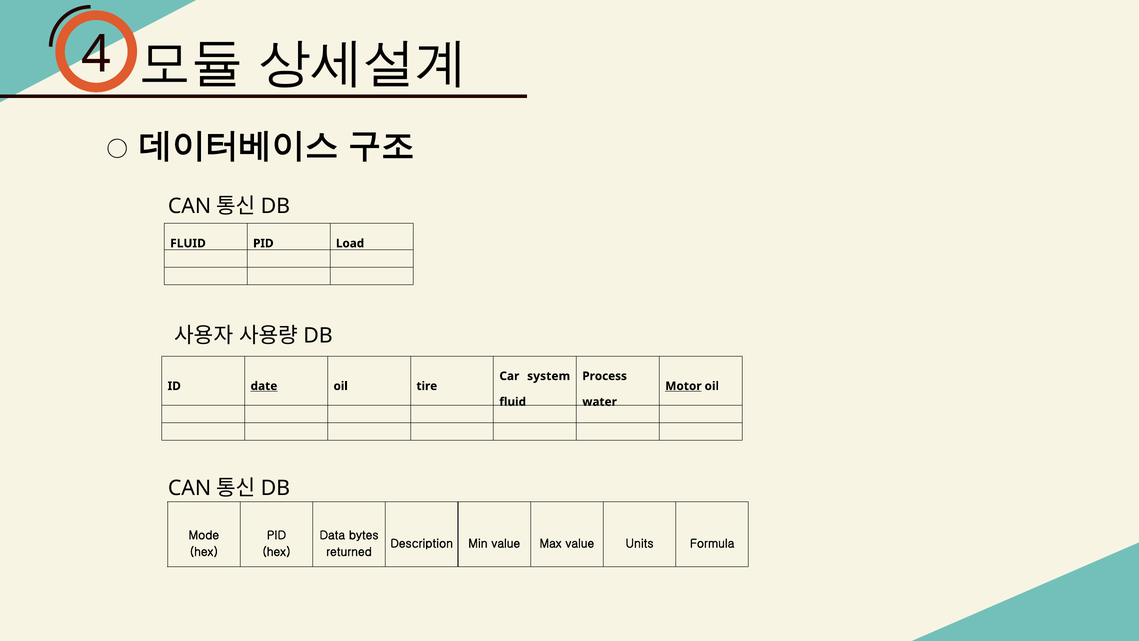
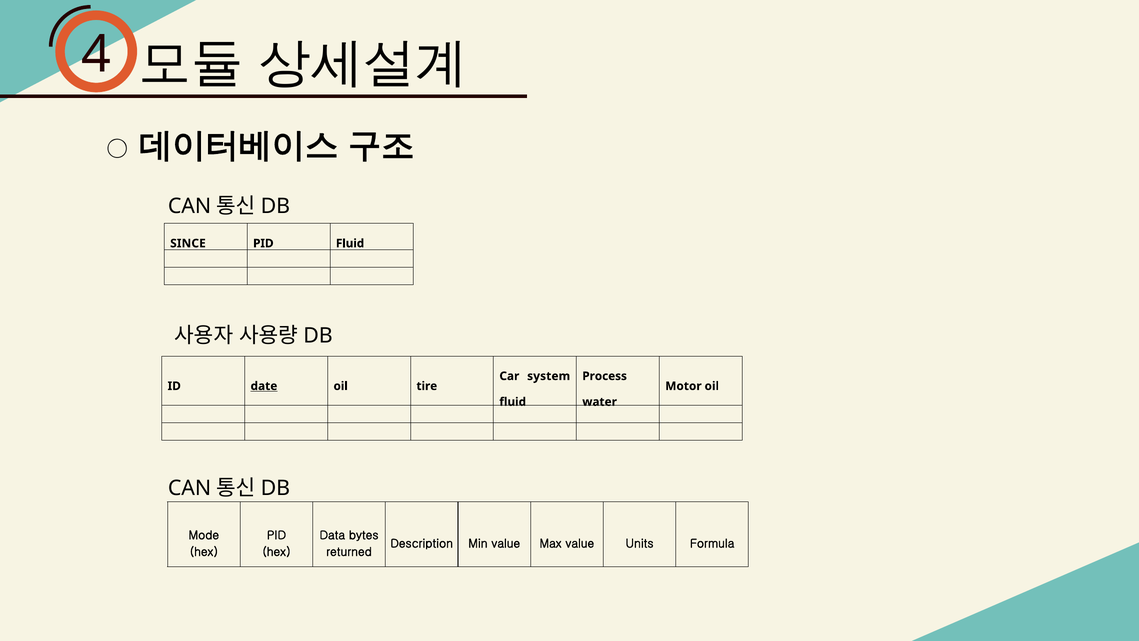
FLUID: FLUID -> SINCE (188, 243)
PID Load: Load -> Fluid (350, 243)
Motor underline: present -> none (683, 386)
